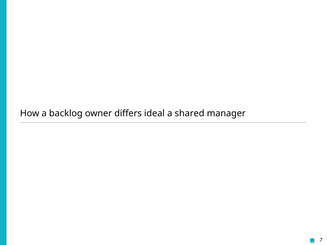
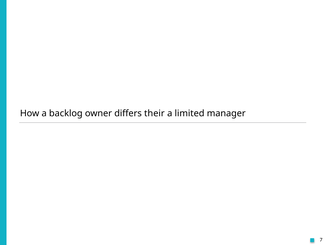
ideal: ideal -> their (154, 114)
shared: shared -> limited (190, 114)
